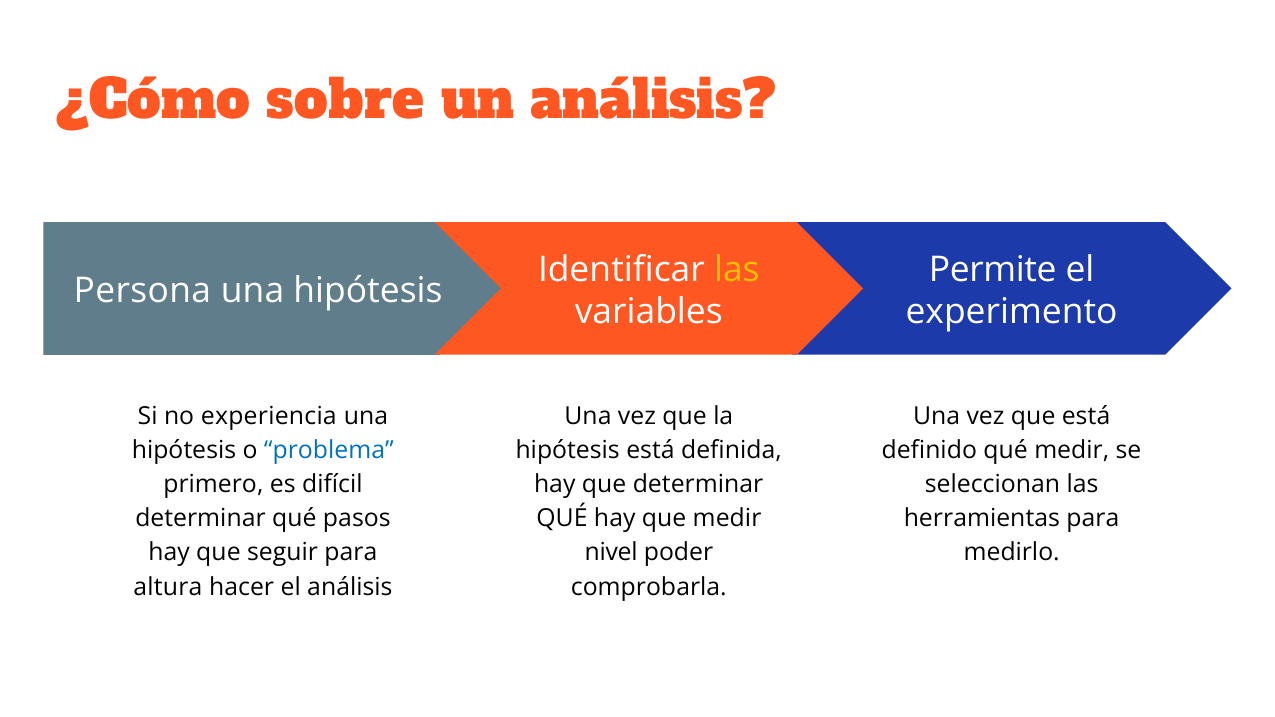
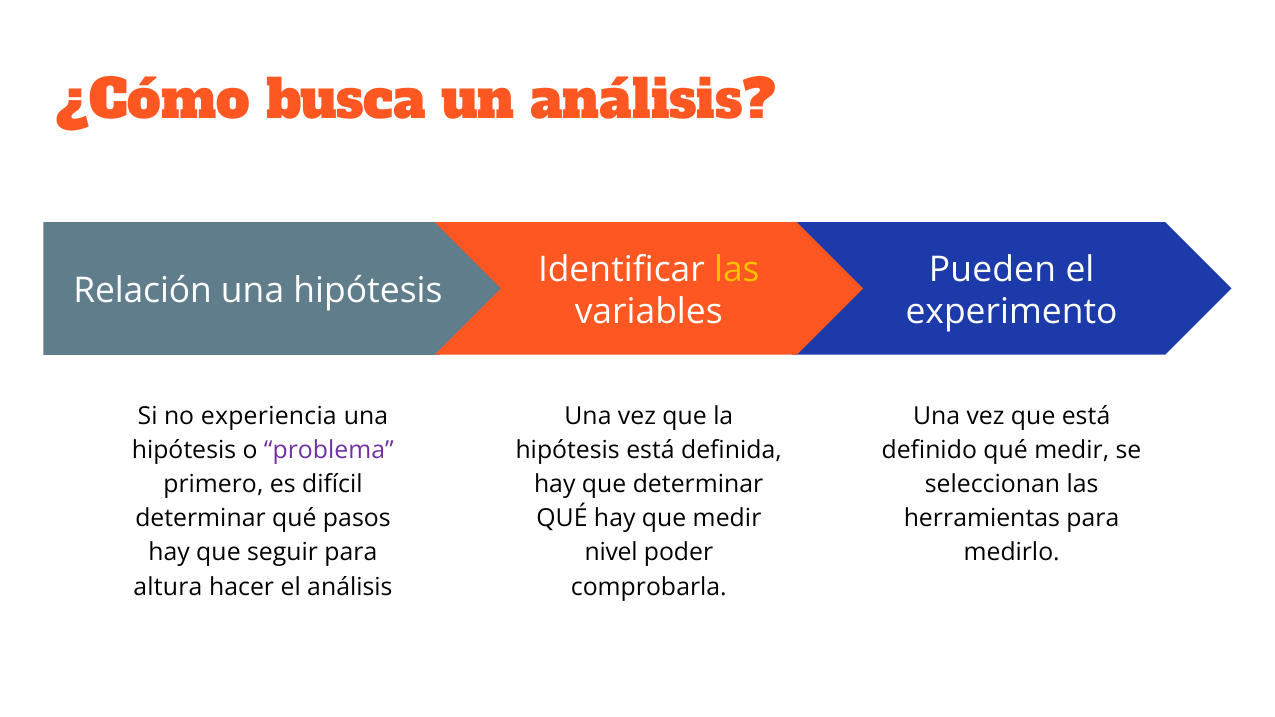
sobre: sobre -> busca (346, 101)
Permite: Permite -> Pueden (992, 270)
Persona: Persona -> Relación (143, 291)
problema colour: blue -> purple (329, 450)
